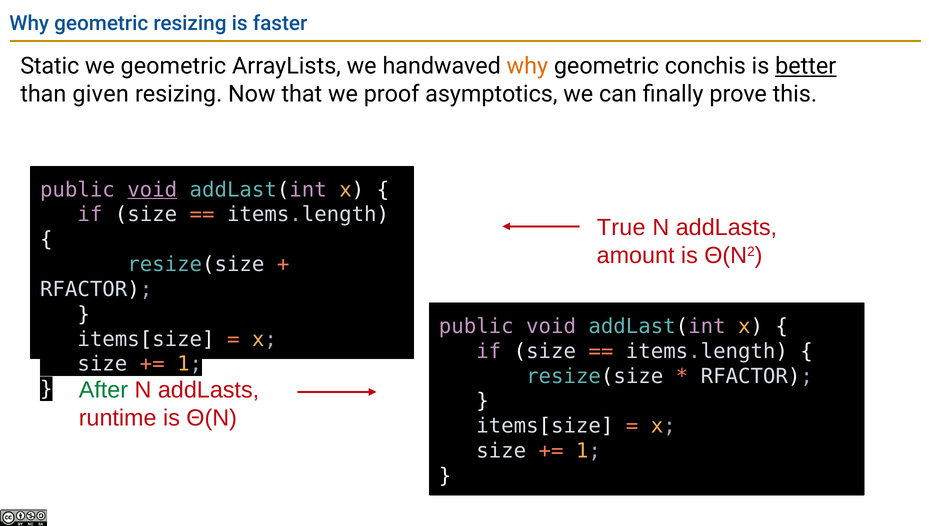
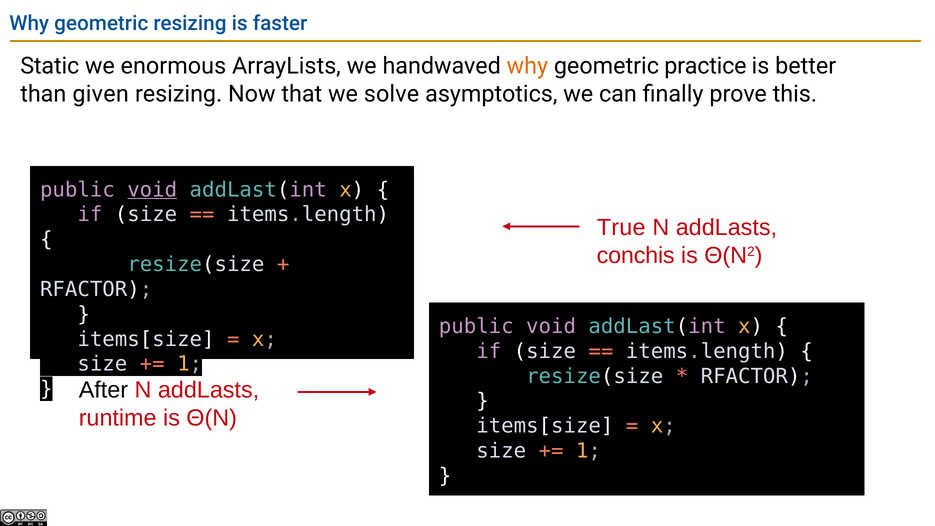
we geometric: geometric -> enormous (173, 66)
conchis: conchis -> practice (705, 66)
better underline: present -> none (806, 66)
proof: proof -> solve (391, 94)
amount: amount -> conchis (636, 256)
After colour: green -> black (103, 390)
